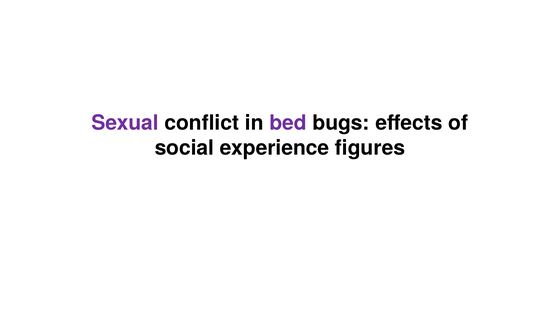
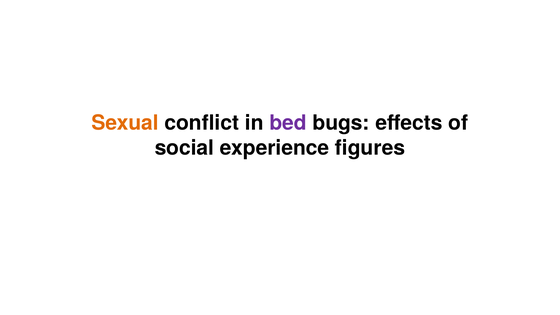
Sexual colour: purple -> orange (125, 123)
